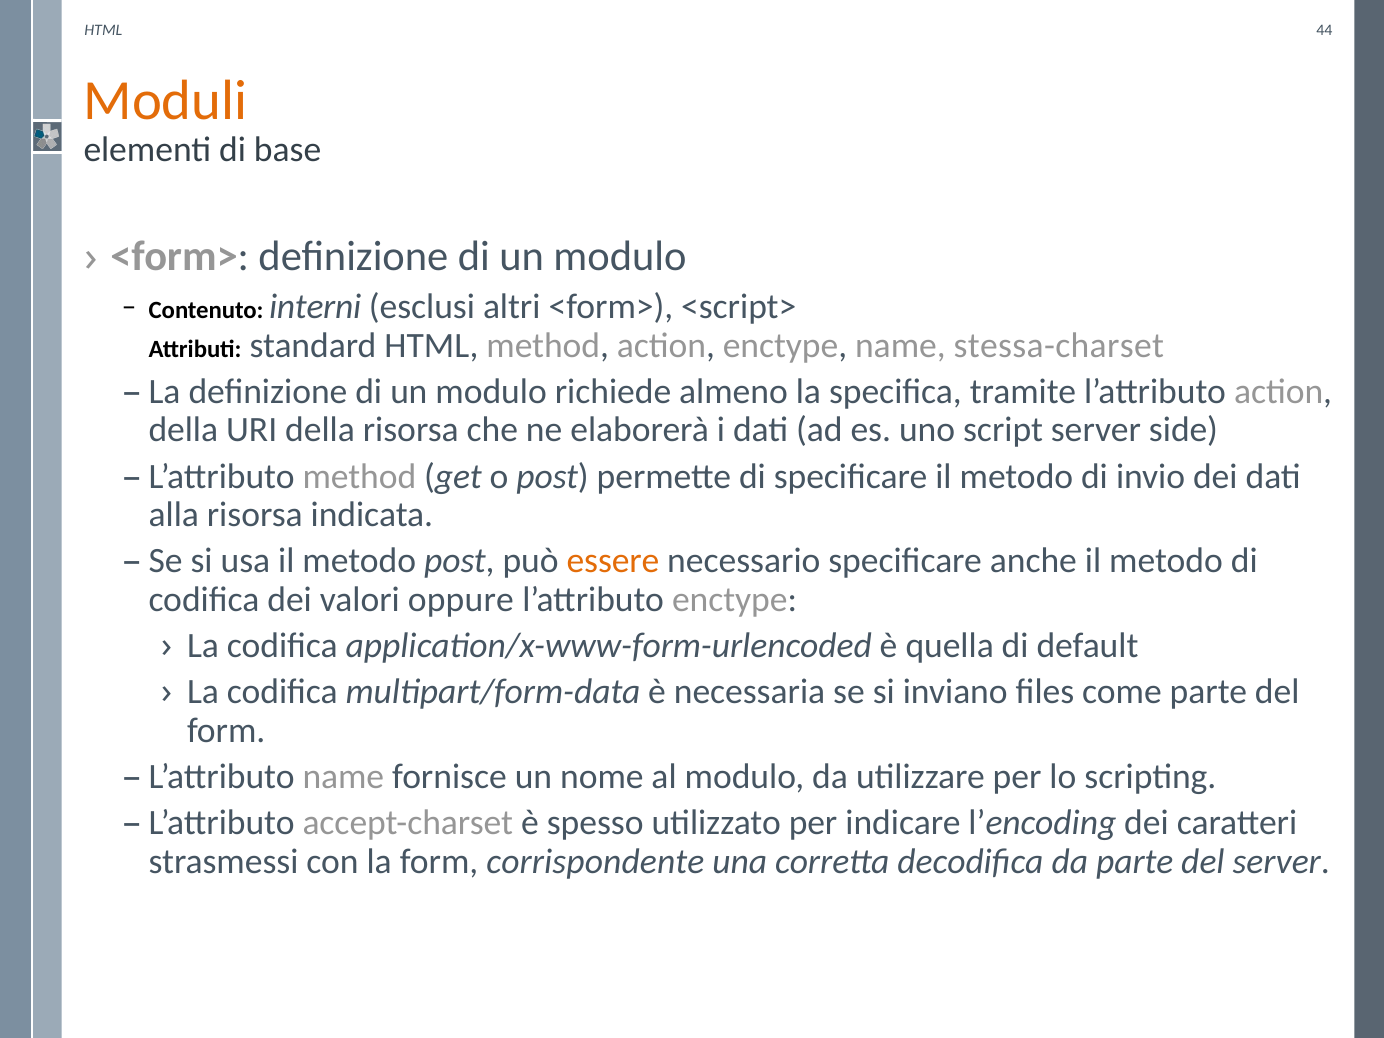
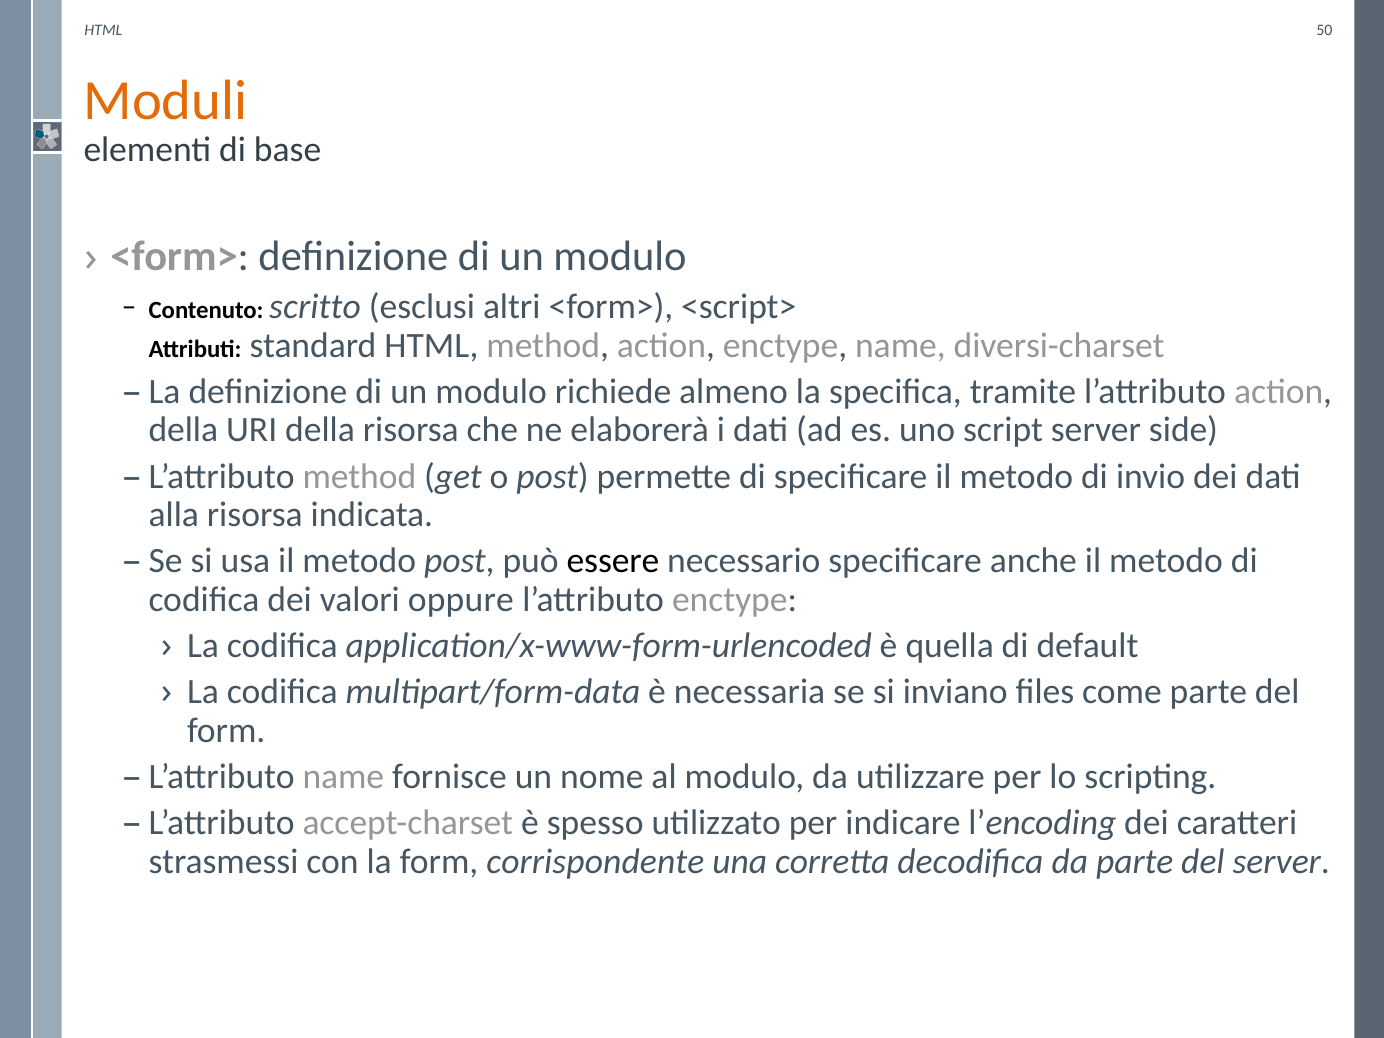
44: 44 -> 50 (1324, 30)
interni: interni -> scritto (315, 307)
stessa-charset: stessa-charset -> diversi-charset (1059, 345)
essere colour: orange -> black (613, 561)
